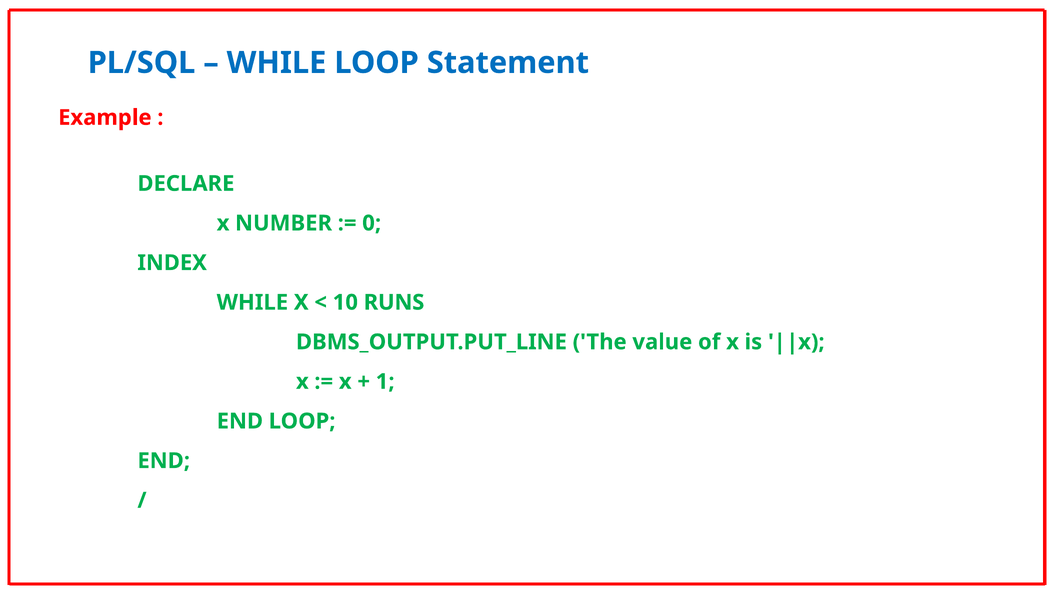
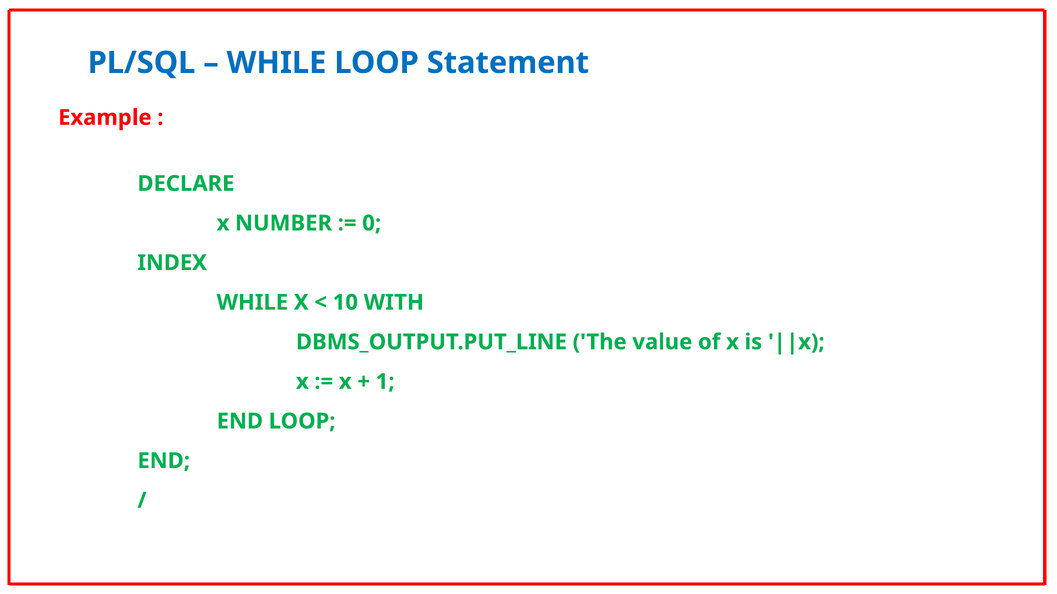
RUNS: RUNS -> WITH (394, 303)
